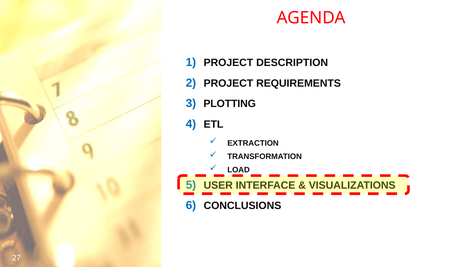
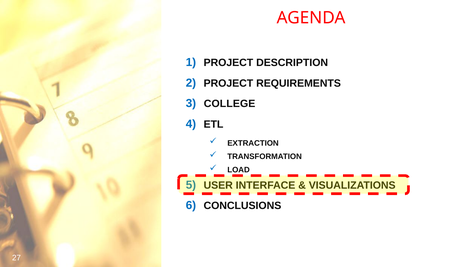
PLOTTING: PLOTTING -> COLLEGE (230, 104)
